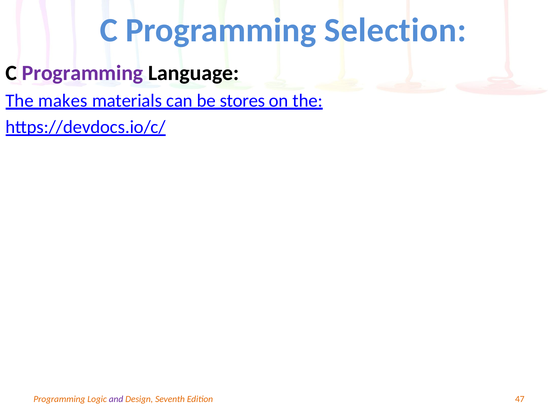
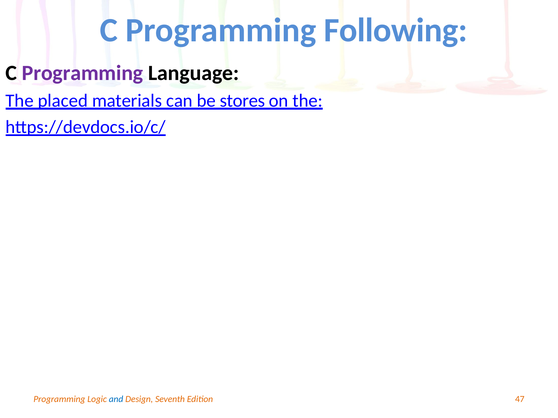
Selection: Selection -> Following (396, 30)
makes: makes -> placed (63, 101)
and colour: purple -> blue (116, 400)
